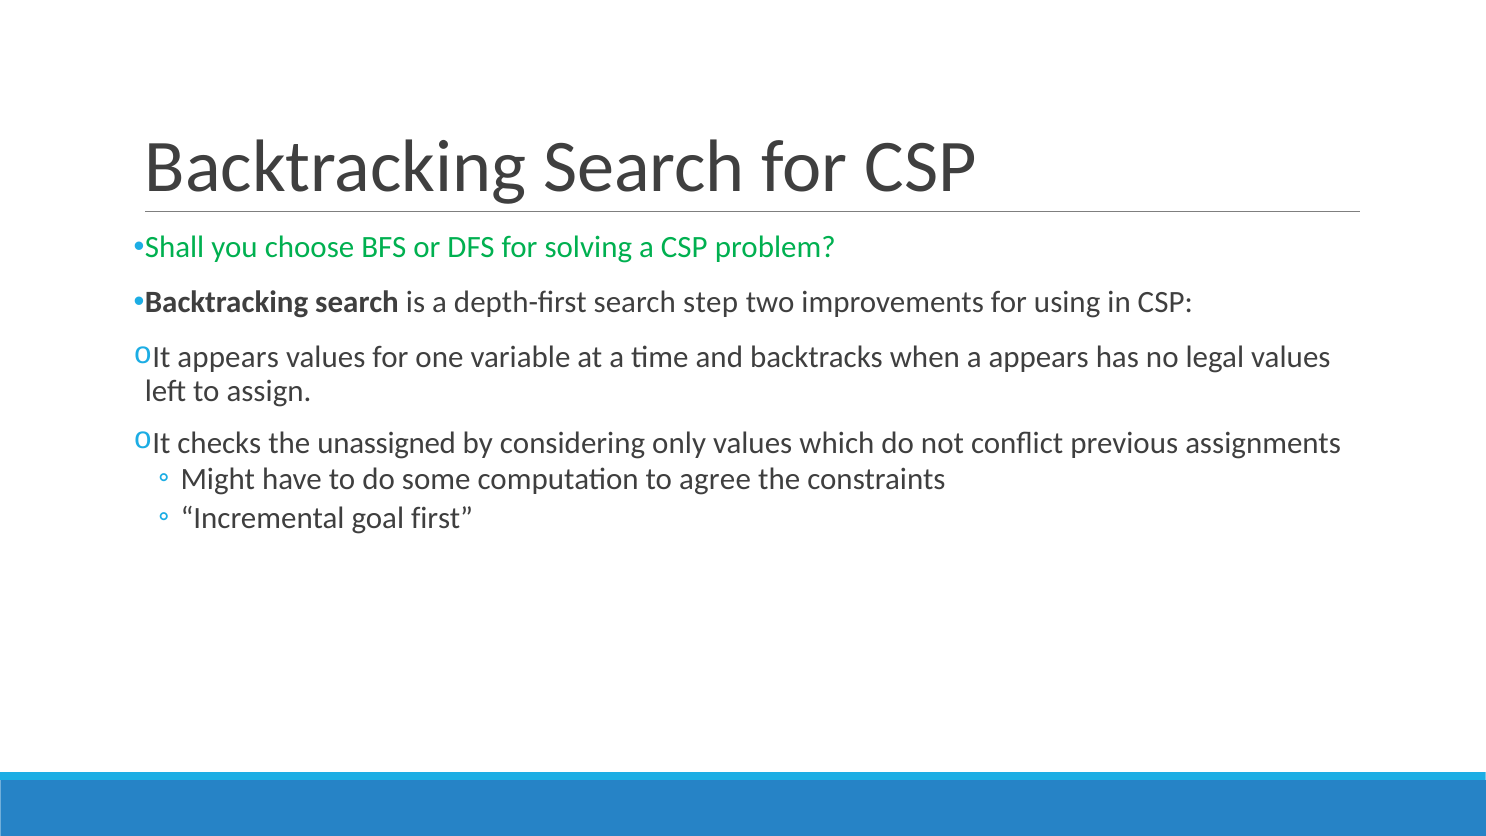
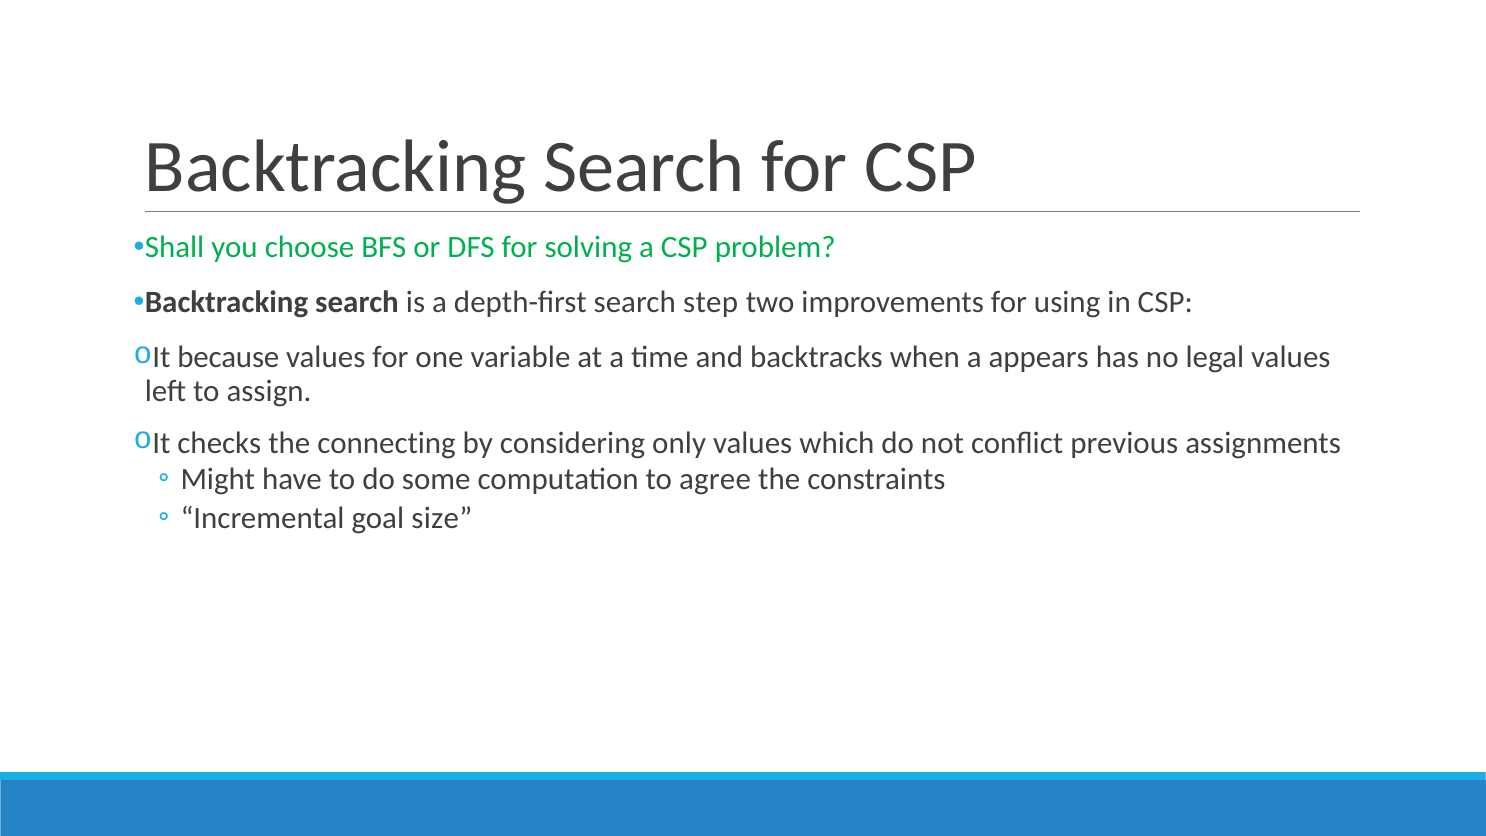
appears: appears -> because (228, 357)
unassigned: unassigned -> connecting (387, 443)
first: first -> size (442, 518)
